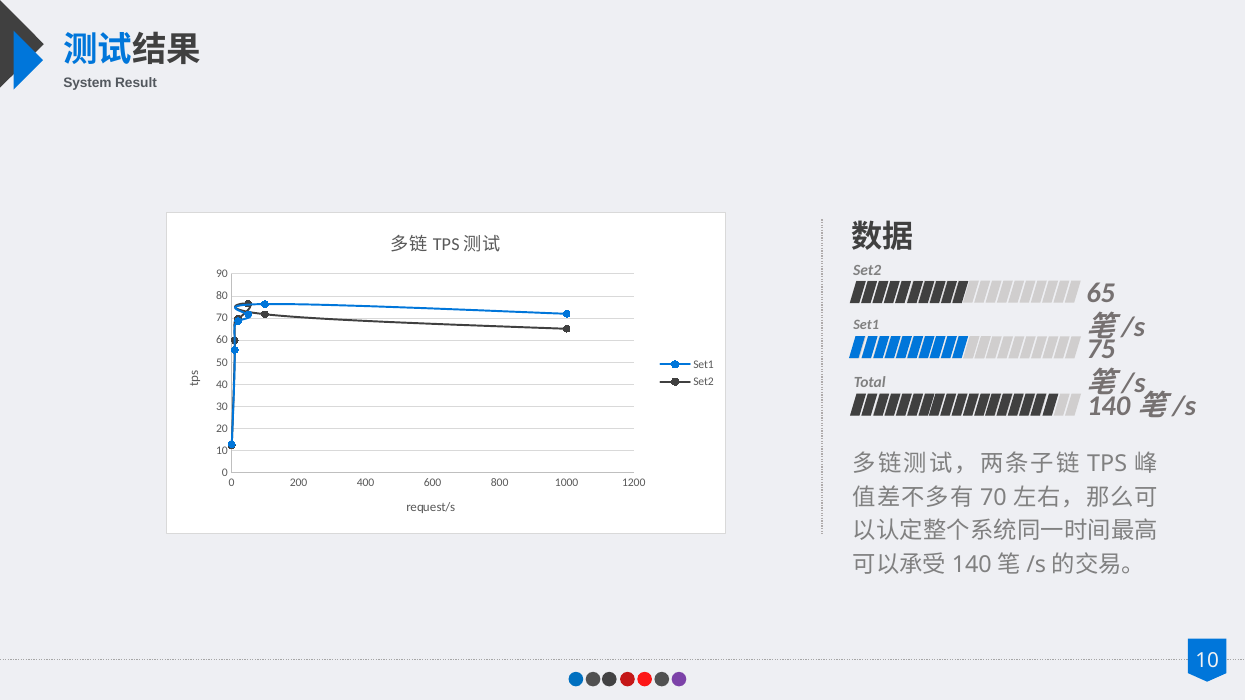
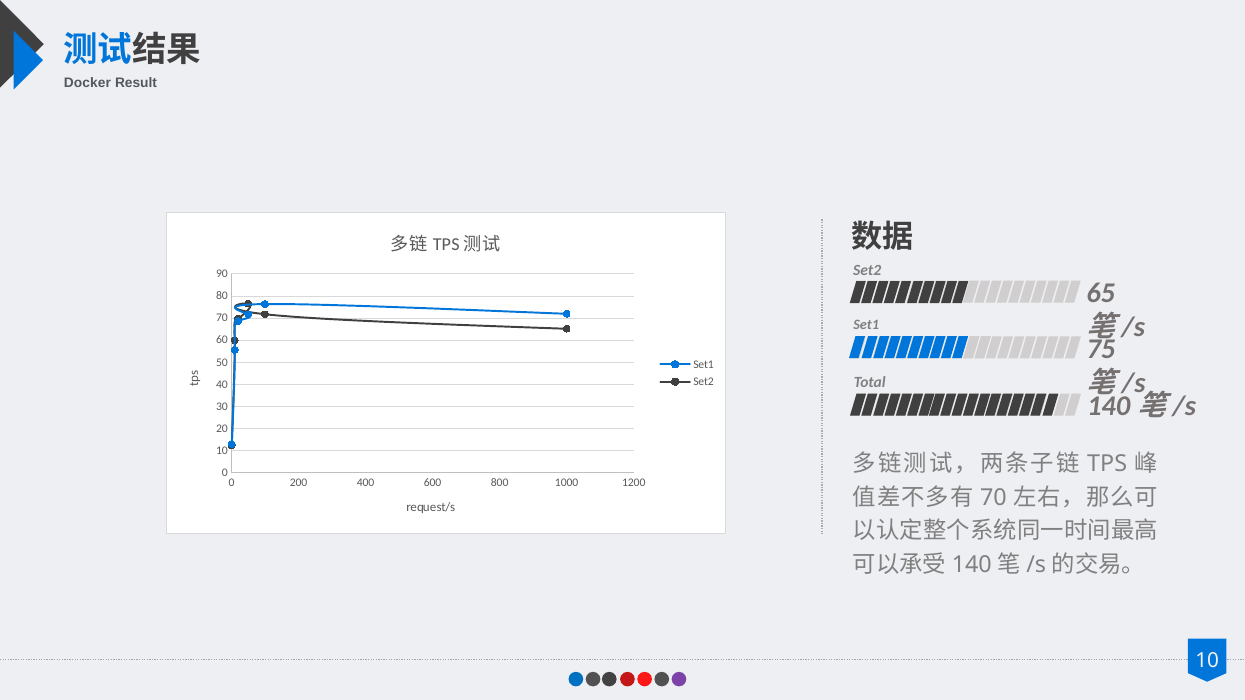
System: System -> Docker (87, 83)
